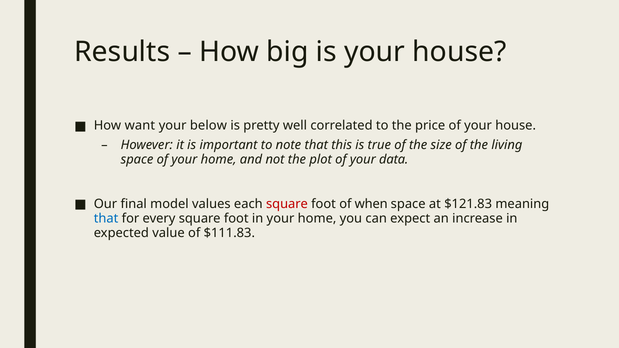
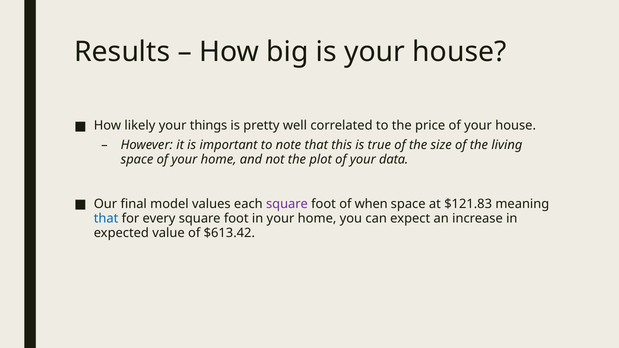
want: want -> likely (140, 126)
below: below -> things (209, 126)
square colour: red -> purple (287, 204)
$111.83: $111.83 -> $613.42 (229, 233)
